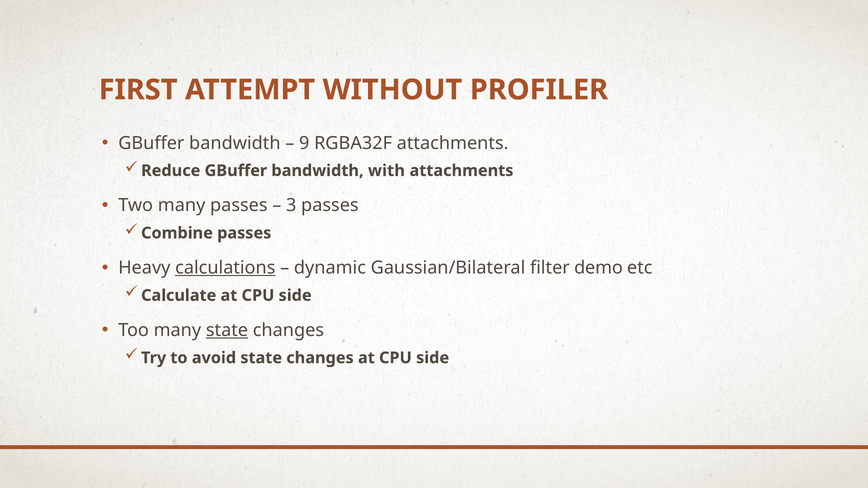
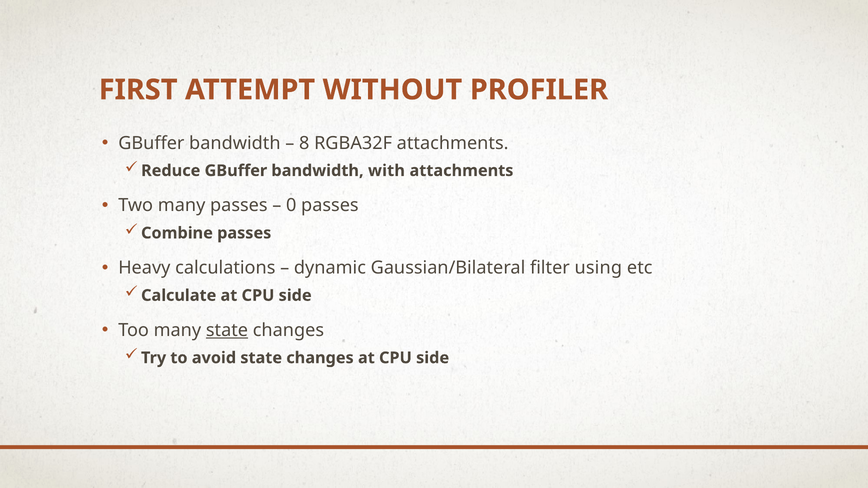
9: 9 -> 8 (304, 143)
3: 3 -> 0 (291, 206)
calculations underline: present -> none (225, 268)
demo: demo -> using (598, 268)
